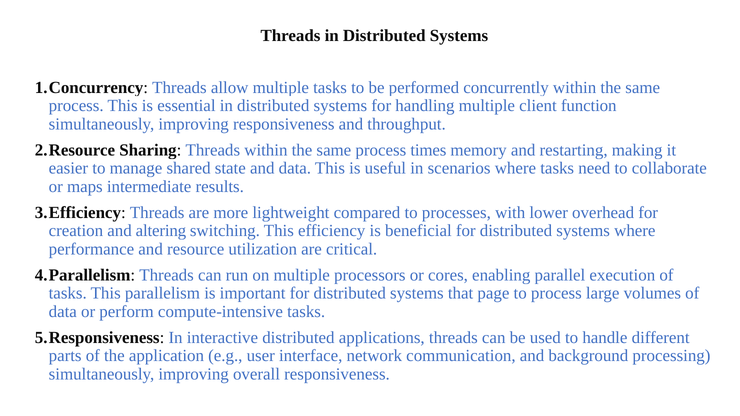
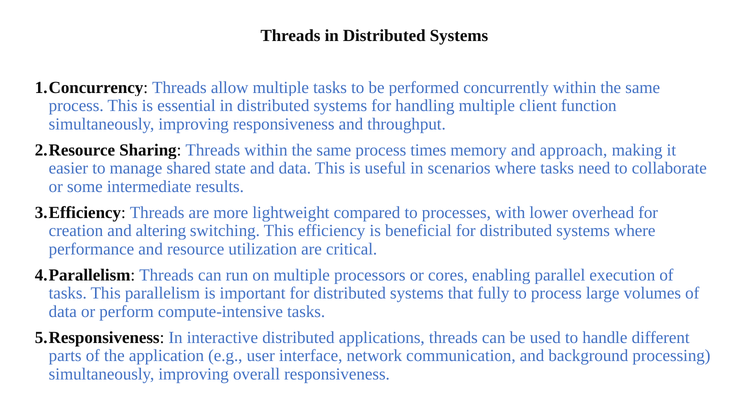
restarting: restarting -> approach (573, 150)
maps: maps -> some (85, 187)
page: page -> fully (493, 294)
